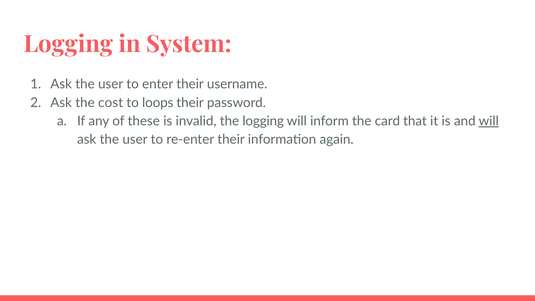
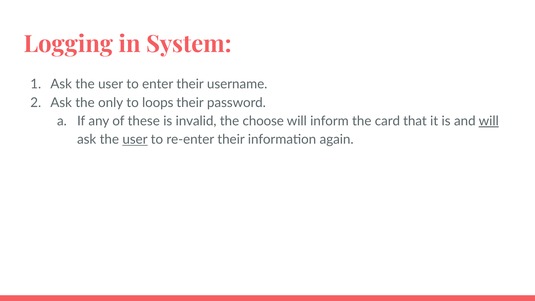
cost: cost -> only (111, 103)
the logging: logging -> choose (263, 121)
user underline: none -> present (135, 139)
